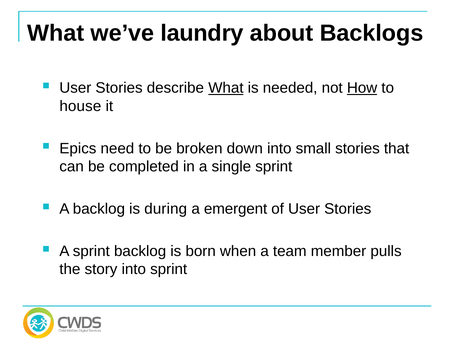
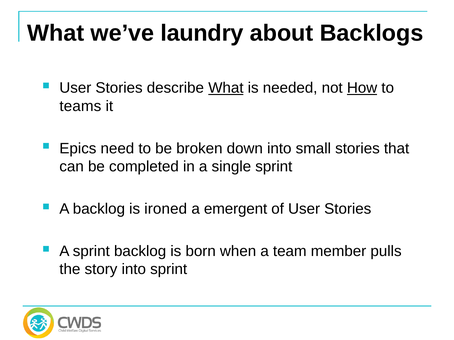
house: house -> teams (80, 106)
during: during -> ironed (166, 209)
